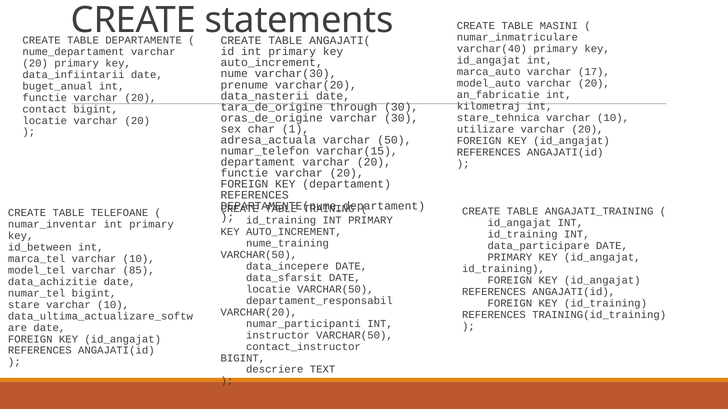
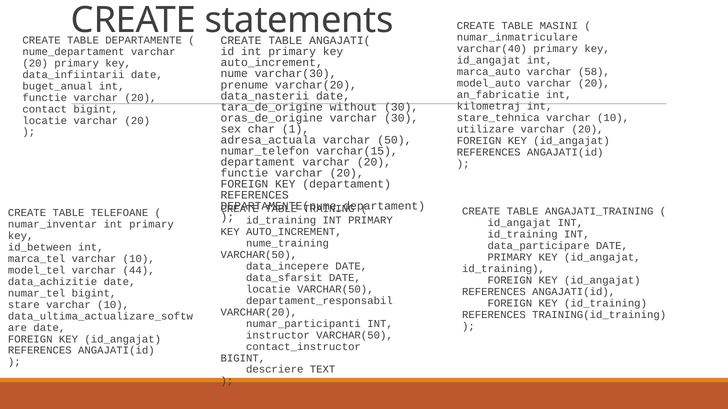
17: 17 -> 58 (594, 72)
through: through -> without (354, 107)
85: 85 -> 44 (139, 271)
